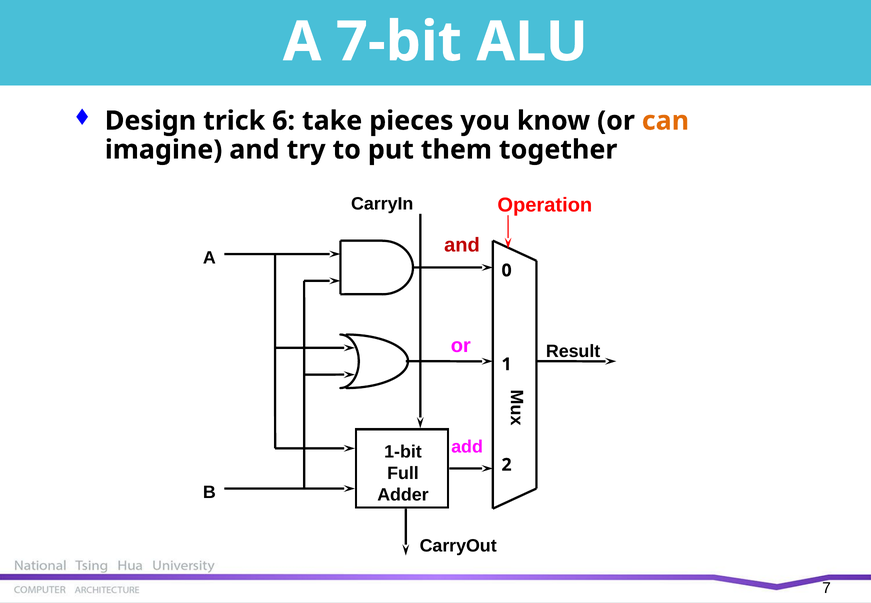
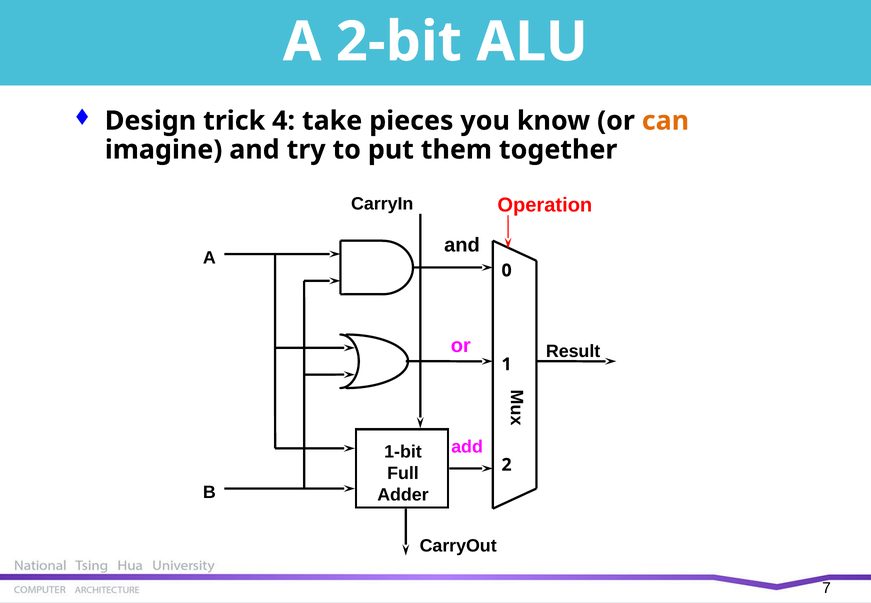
7-bit: 7-bit -> 2-bit (399, 42)
6: 6 -> 4 (284, 121)
and colour: red -> black (462, 245)
